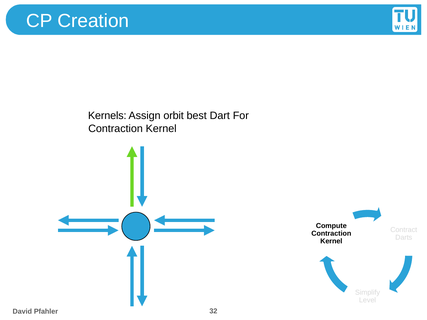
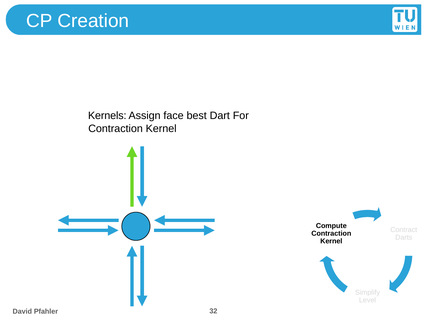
orbit: orbit -> face (174, 116)
